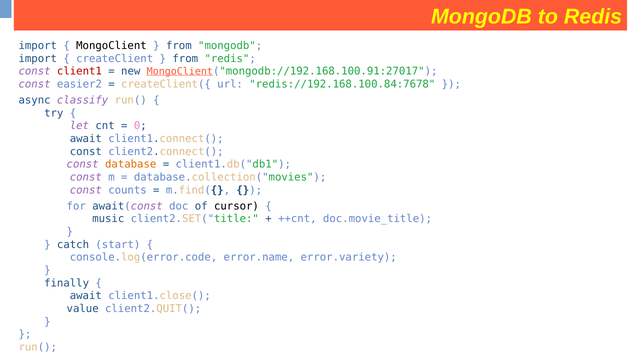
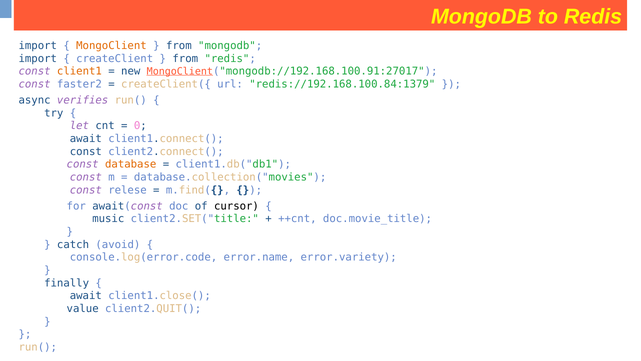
MongoClient colour: black -> orange (111, 46)
client1 colour: red -> orange (79, 71)
easier2: easier2 -> faster2 (79, 84)
redis://192.168.100.84:7678: redis://192.168.100.84:7678 -> redis://192.168.100.84:1379 (342, 84)
classify: classify -> verifies (83, 100)
counts: counts -> relese (127, 190)
start: start -> avoid (118, 244)
